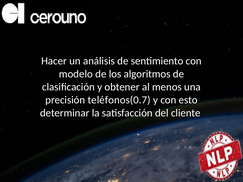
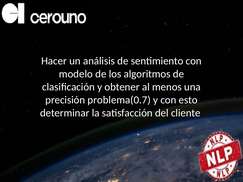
teléfonos(0.7: teléfonos(0.7 -> problema(0.7 (119, 100)
